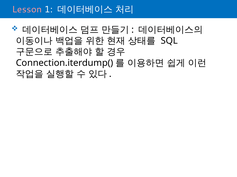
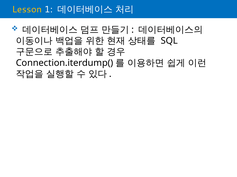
Lesson colour: pink -> yellow (27, 9)
